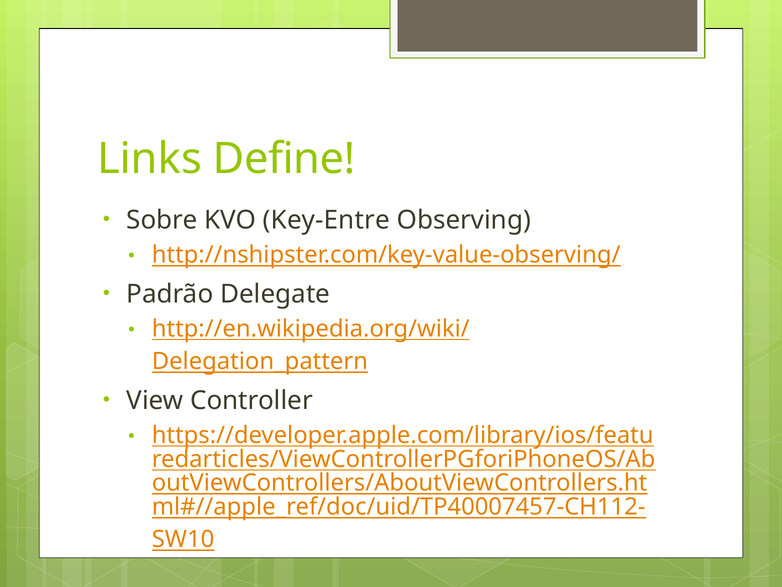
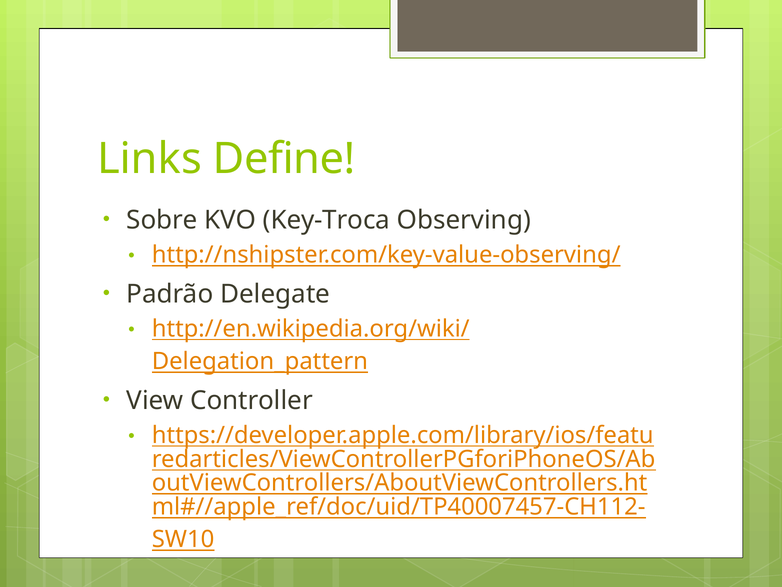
Key-Entre: Key-Entre -> Key-Troca (326, 220)
